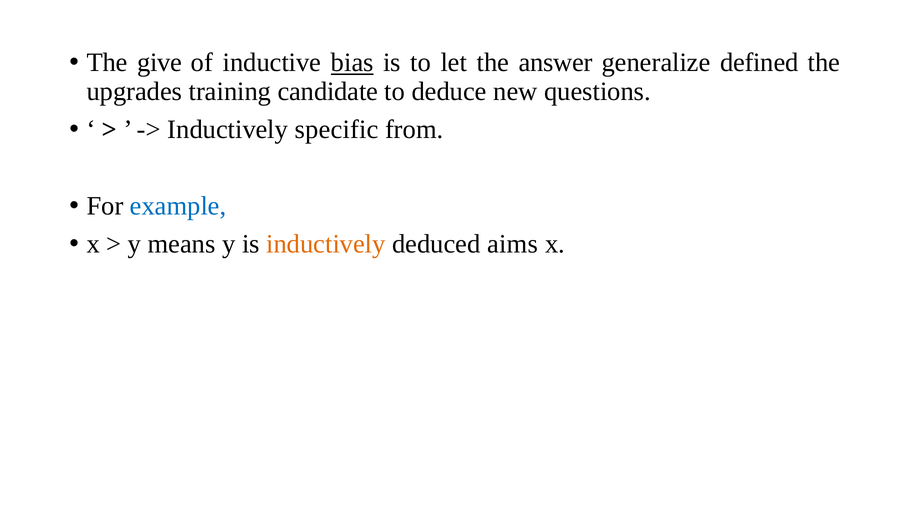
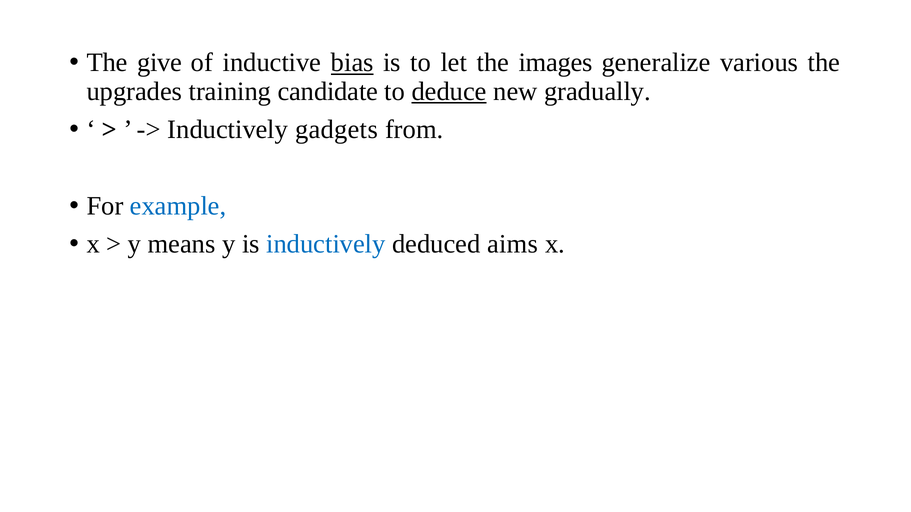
answer: answer -> images (556, 63)
defined: defined -> various (759, 63)
deduce underline: none -> present (449, 91)
questions: questions -> gradually (598, 91)
specific: specific -> gadgets (337, 130)
inductively colour: orange -> blue (326, 244)
